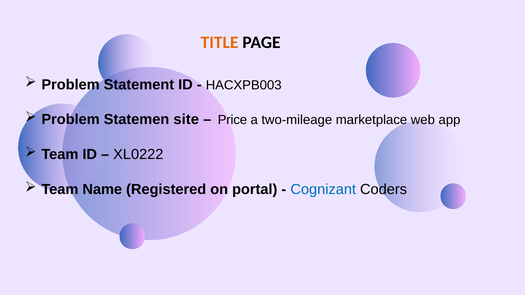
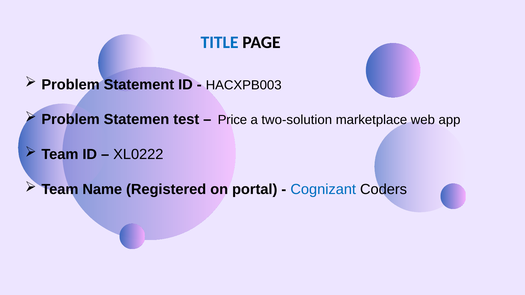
TITLE colour: orange -> blue (220, 43)
site: site -> test (186, 120)
two-mileage: two-mileage -> two-solution (297, 120)
